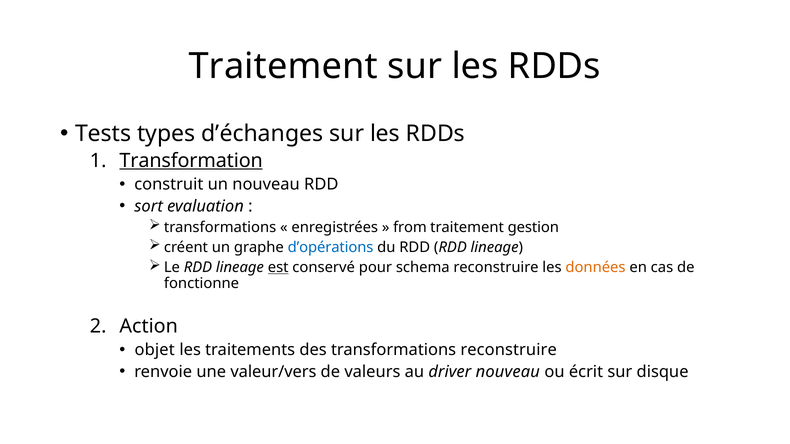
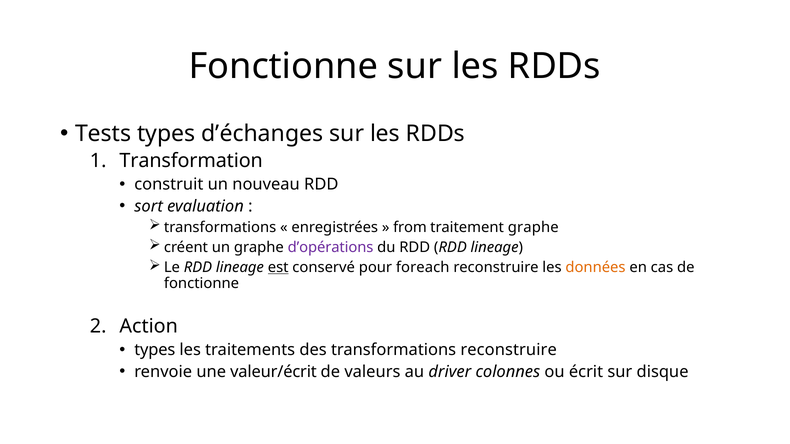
Traitement: Traitement -> Fonctionne (283, 66)
Transformation underline: present -> none (191, 161)
traitement gestion: gestion -> graphe (533, 227)
d’opérations colour: blue -> purple (331, 247)
schema: schema -> foreach (423, 268)
objet: objet -> types (155, 350)
valeur/vers: valeur/vers -> valeur/écrit (273, 372)
driver nouveau: nouveau -> colonnes (508, 372)
